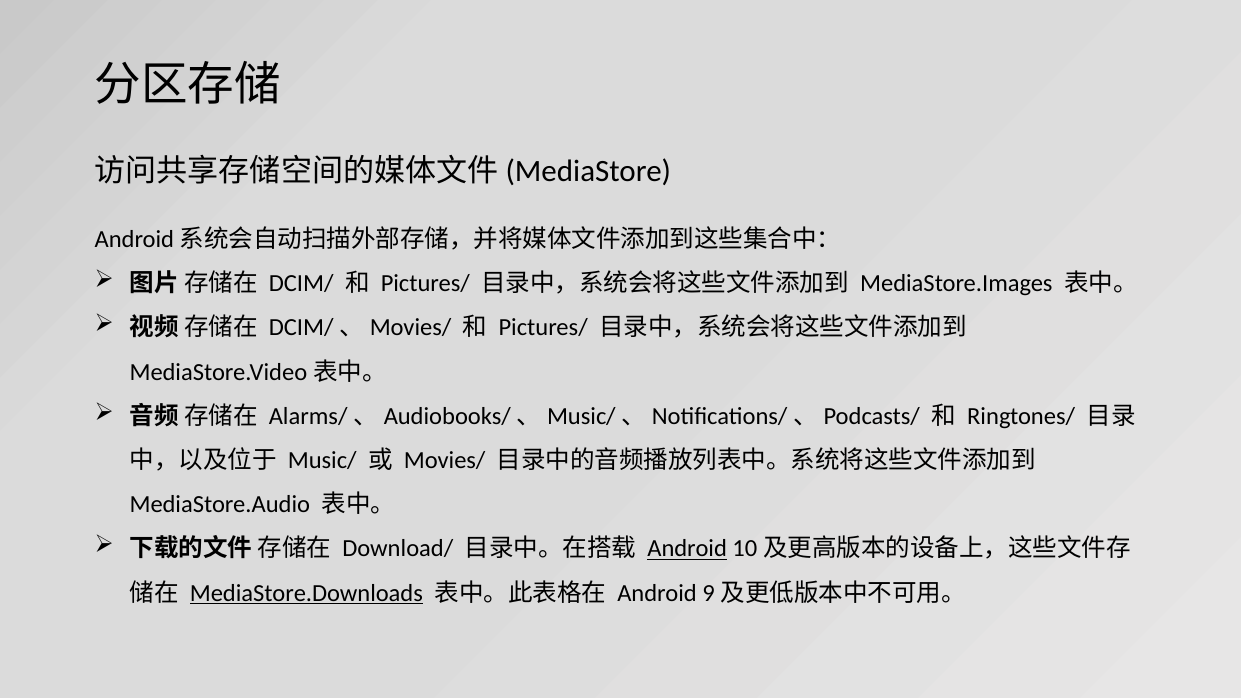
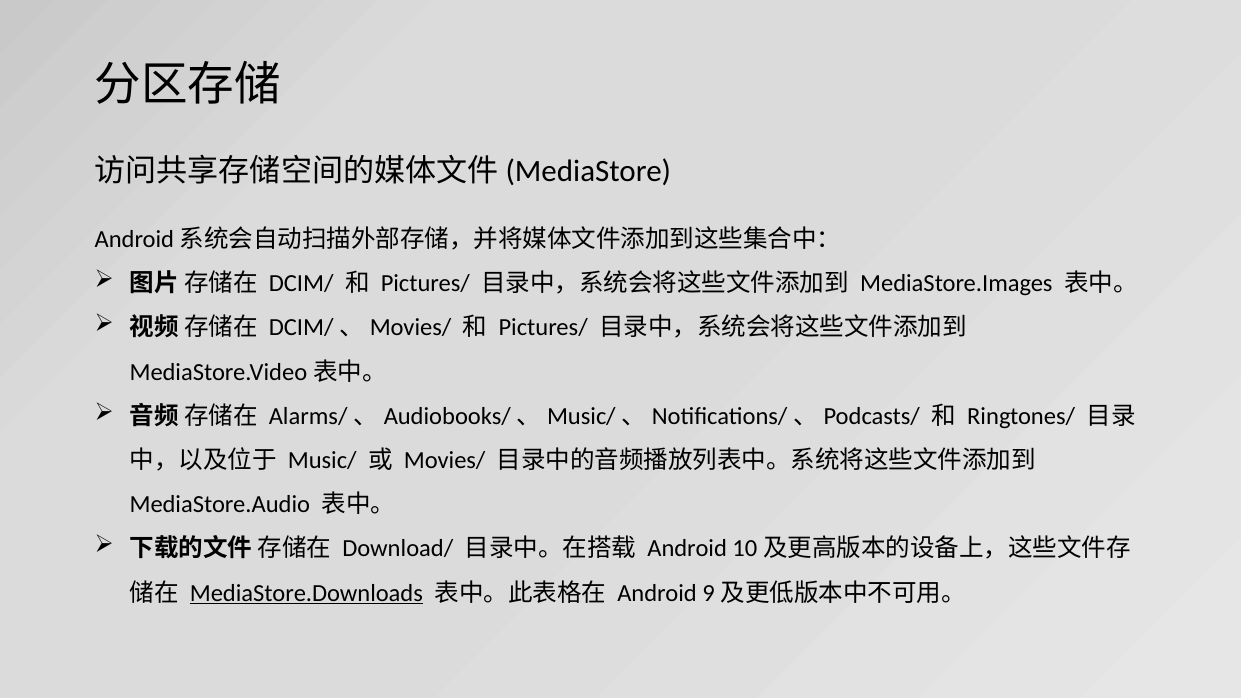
Android underline: present -> none (687, 549)
